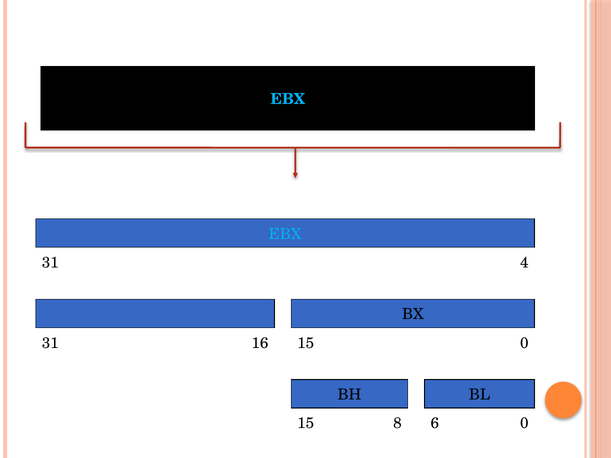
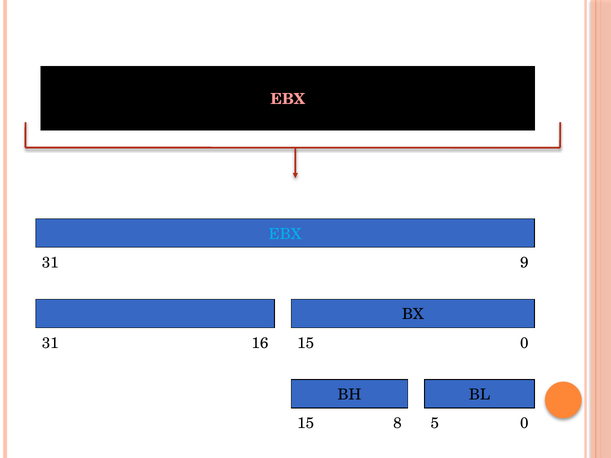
EBX colour: light blue -> pink (288, 99)
4: 4 -> 9 (524, 263)
6: 6 -> 5 (435, 424)
